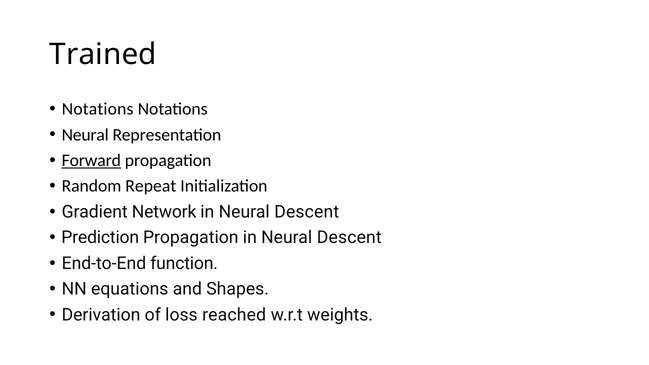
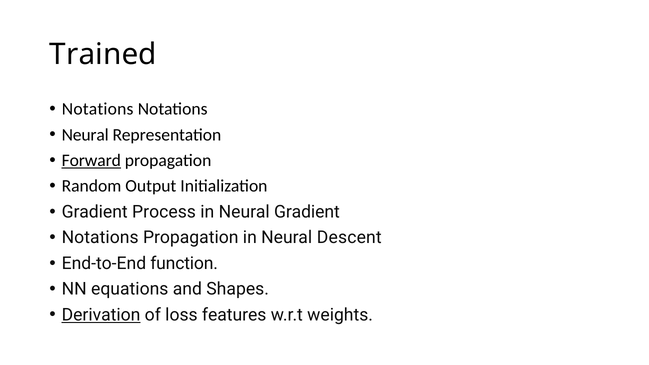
Repeat: Repeat -> Output (151, 186)
Network: Network -> Process (164, 212)
Descent: Descent -> Gradient (307, 212)
Prediction: Prediction -> Notations (100, 238)
Derivation underline: none -> present (101, 315)
reached: reached -> features (234, 315)
